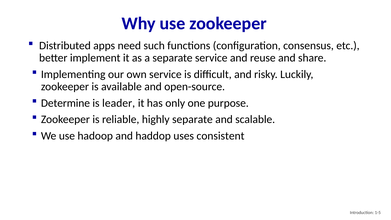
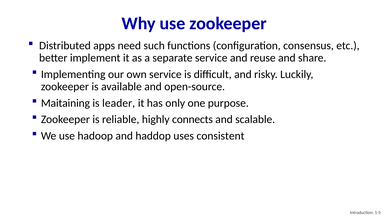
Determine: Determine -> Maitaining (65, 103)
highly separate: separate -> connects (192, 119)
